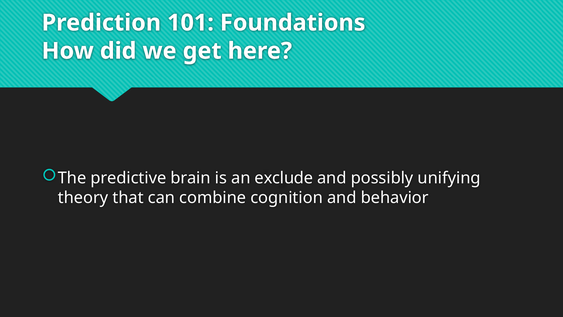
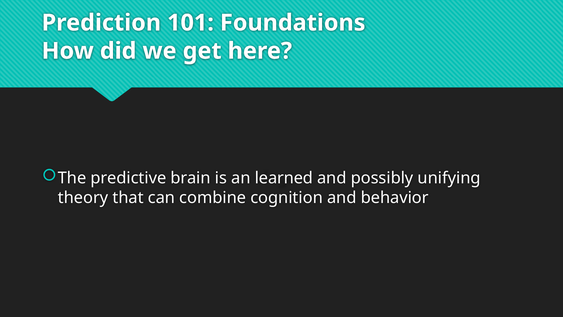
exclude: exclude -> learned (284, 178)
